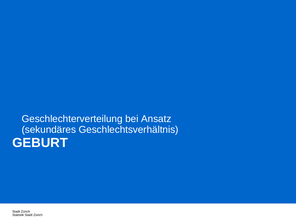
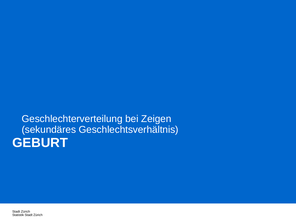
Ansatz: Ansatz -> Zeigen (156, 119)
